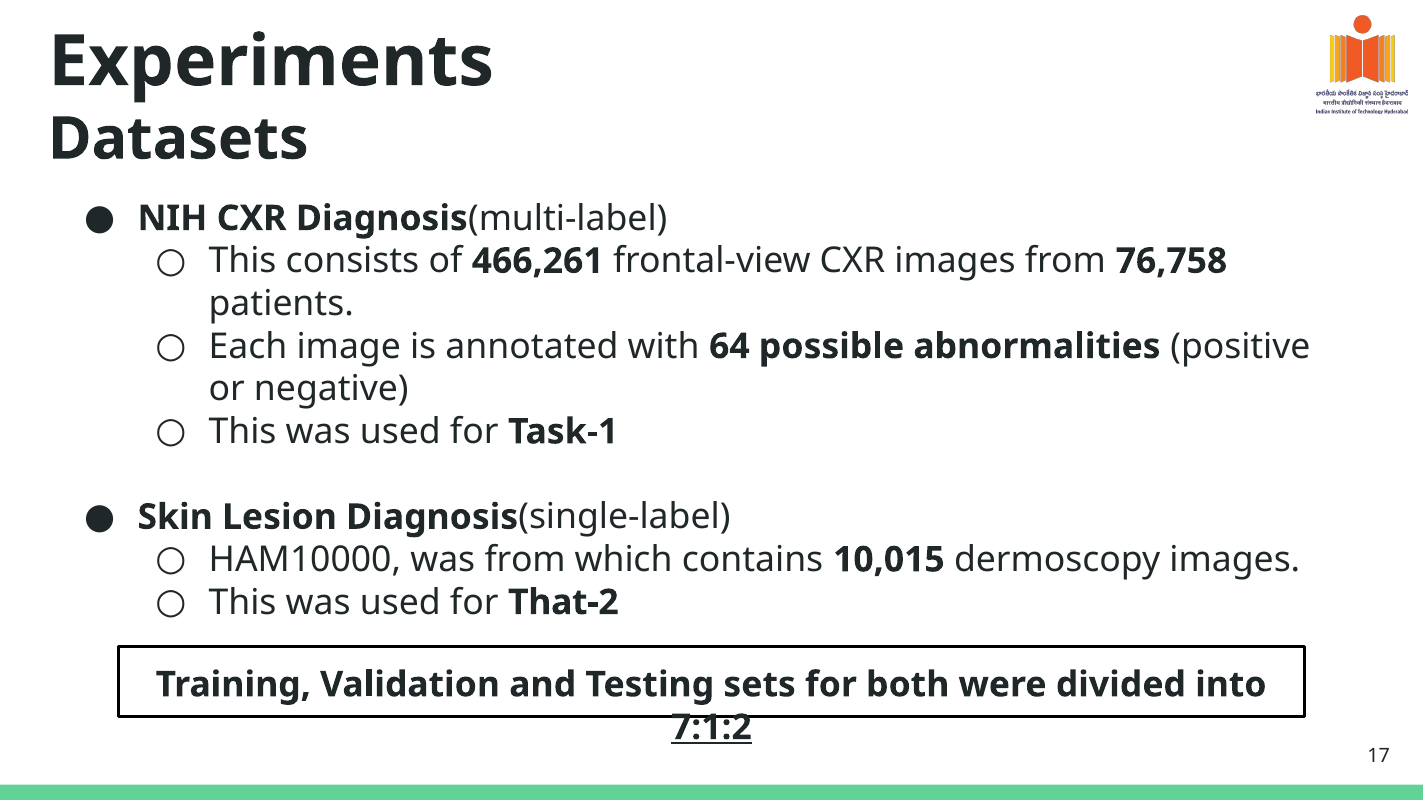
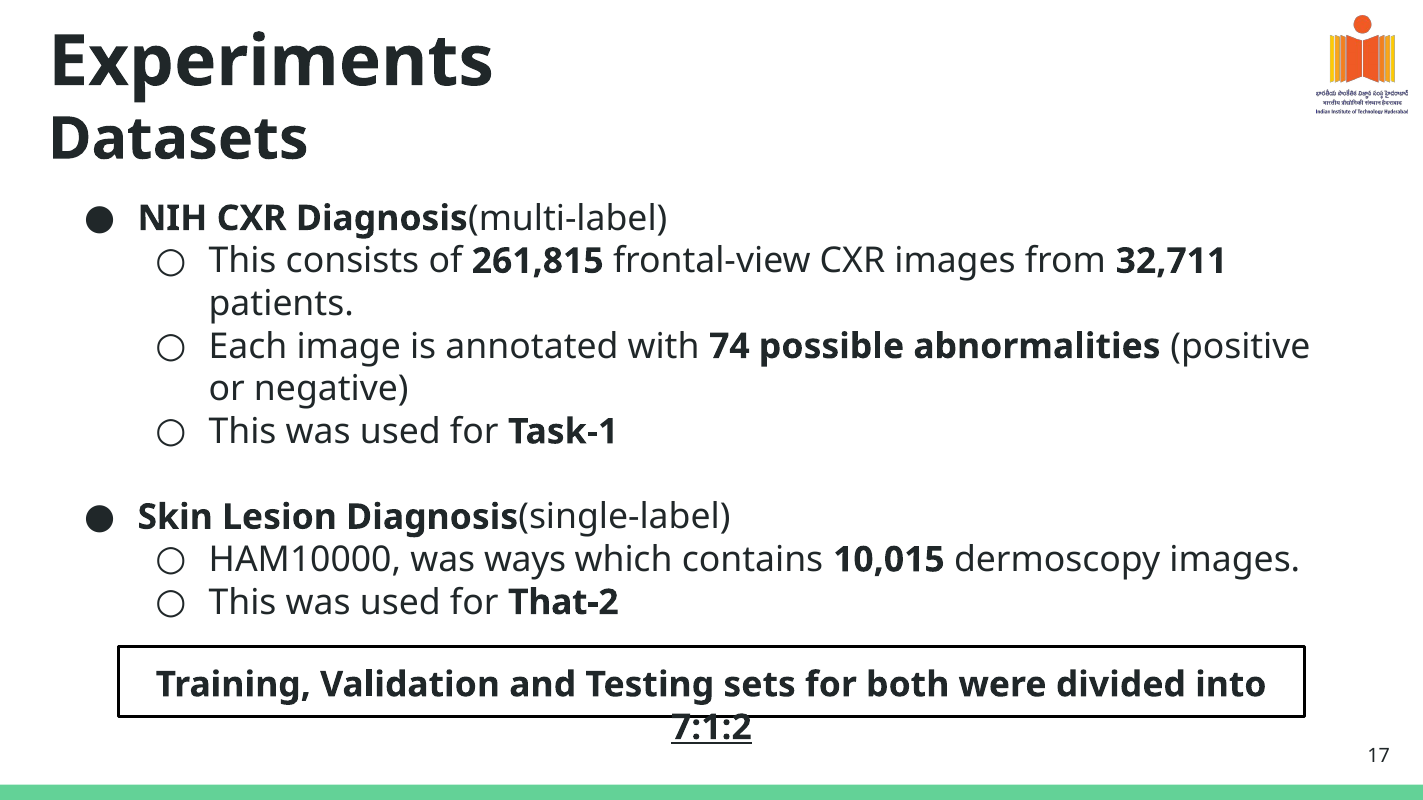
466,261: 466,261 -> 261,815 (538, 261)
76,758: 76,758 -> 32,711 (1171, 261)
64: 64 -> 74 (729, 347)
was from: from -> ways (525, 560)
